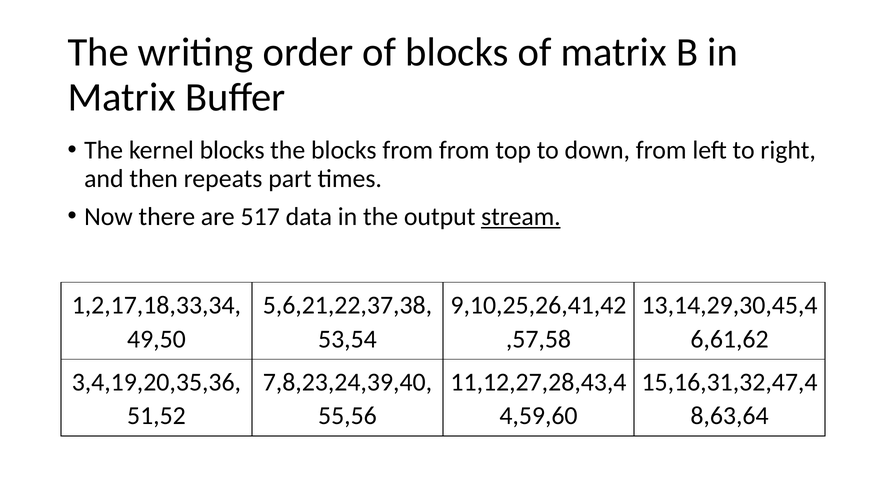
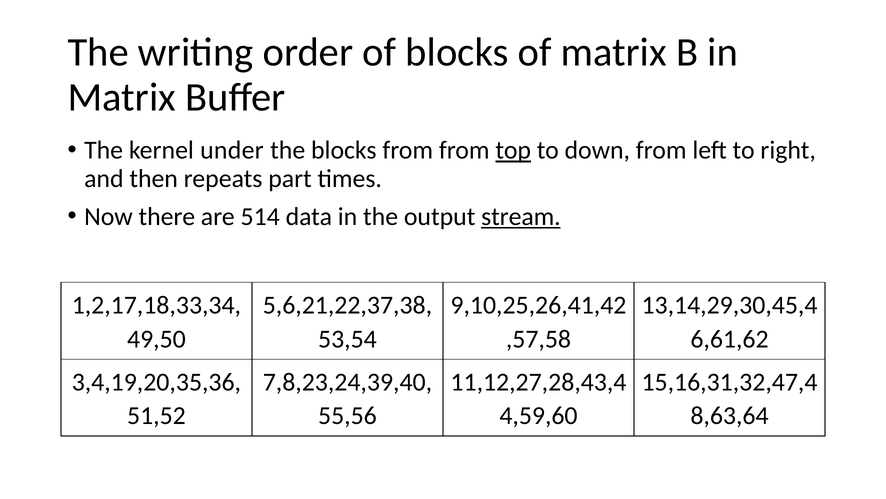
kernel blocks: blocks -> under (232, 150)
top underline: none -> present (513, 150)
517: 517 -> 514 (260, 216)
